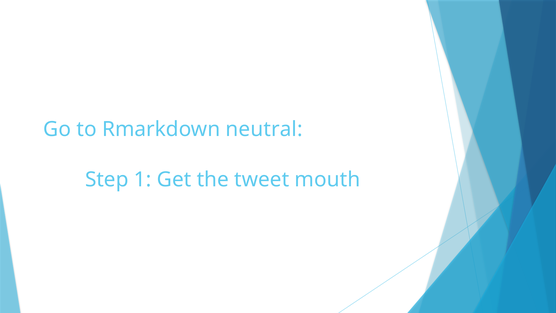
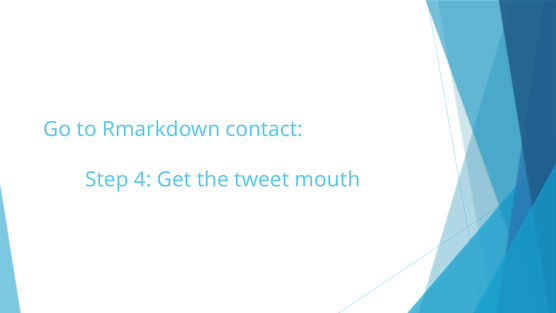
neutral: neutral -> contact (264, 129)
1: 1 -> 4 (143, 179)
